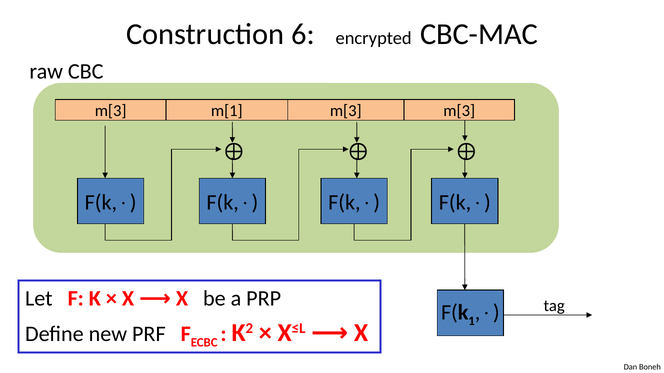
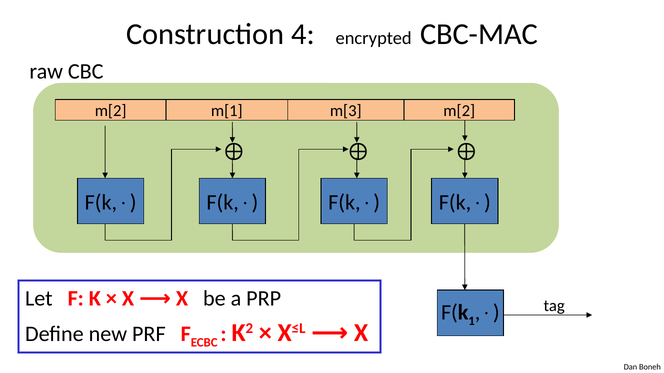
6: 6 -> 4 (303, 34)
m[3: m[3 -> m[2 (111, 111)
m[3 m[3: m[3 -> m[2 (459, 111)
